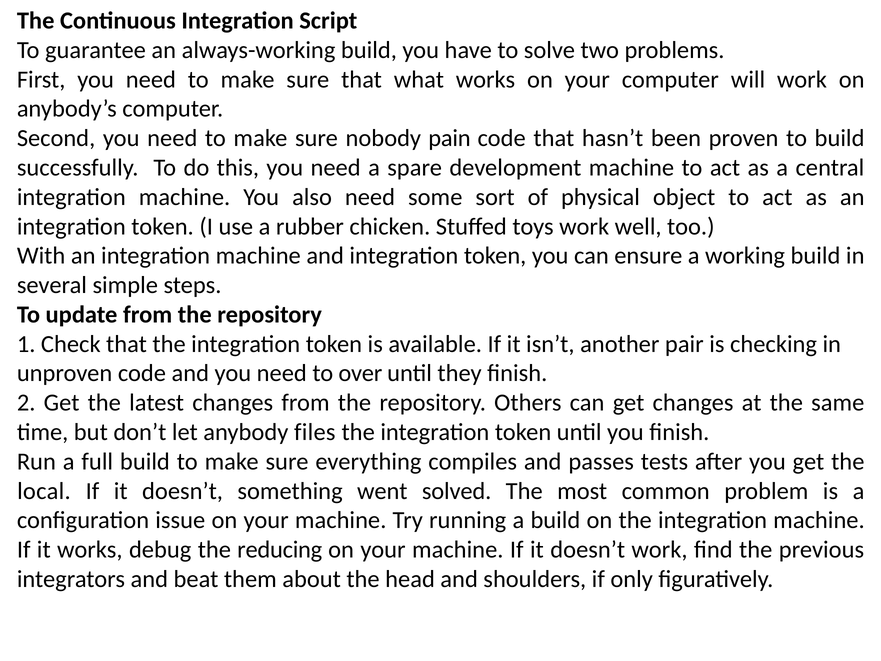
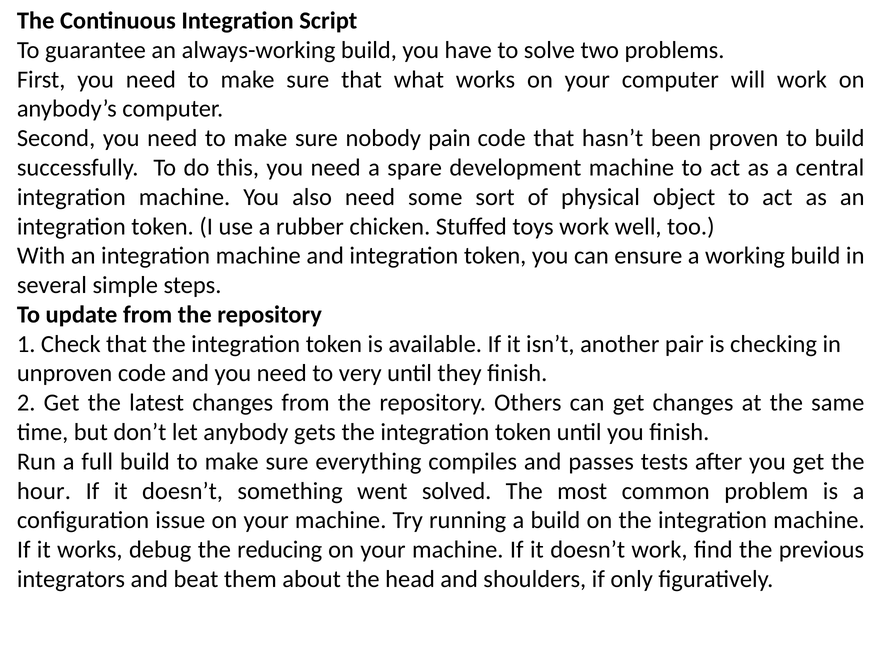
over: over -> very (360, 373)
files: files -> gets (315, 432)
local: local -> hour (44, 491)
